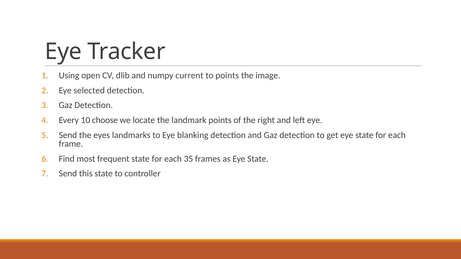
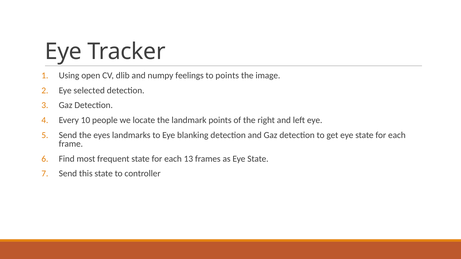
current: current -> feelings (190, 76)
choose: choose -> people (105, 120)
35: 35 -> 13 (188, 159)
